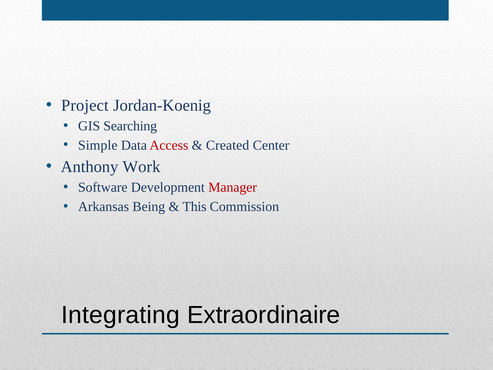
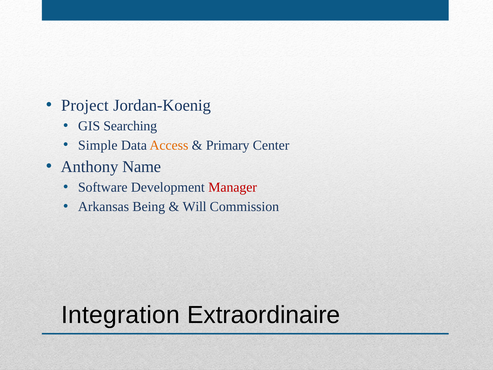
Access colour: red -> orange (169, 145)
Created: Created -> Primary (228, 145)
Work: Work -> Name (142, 167)
This: This -> Will (195, 206)
Integrating: Integrating -> Integration (121, 315)
